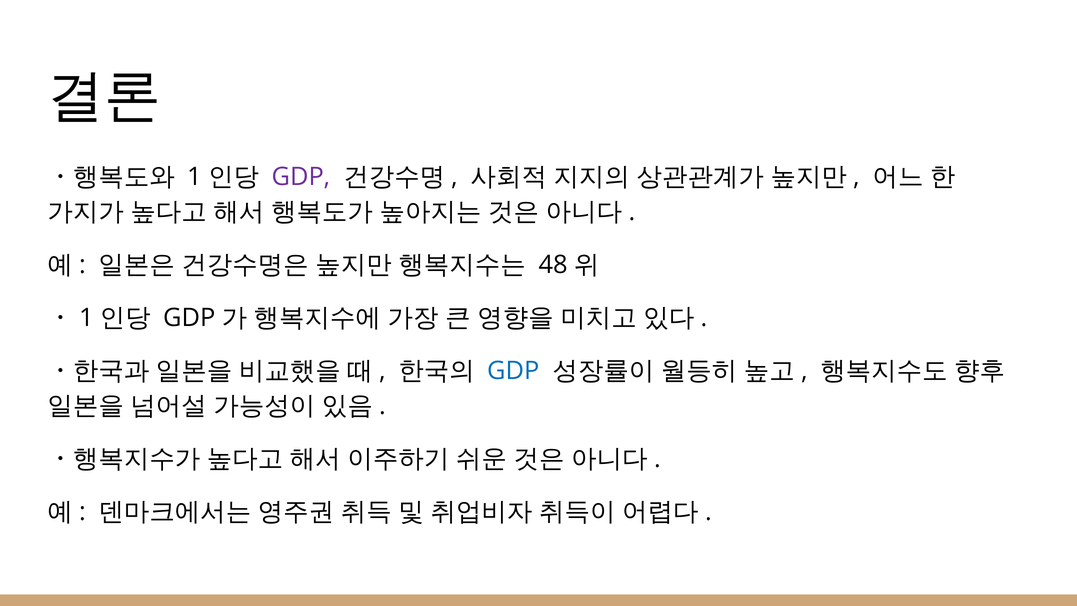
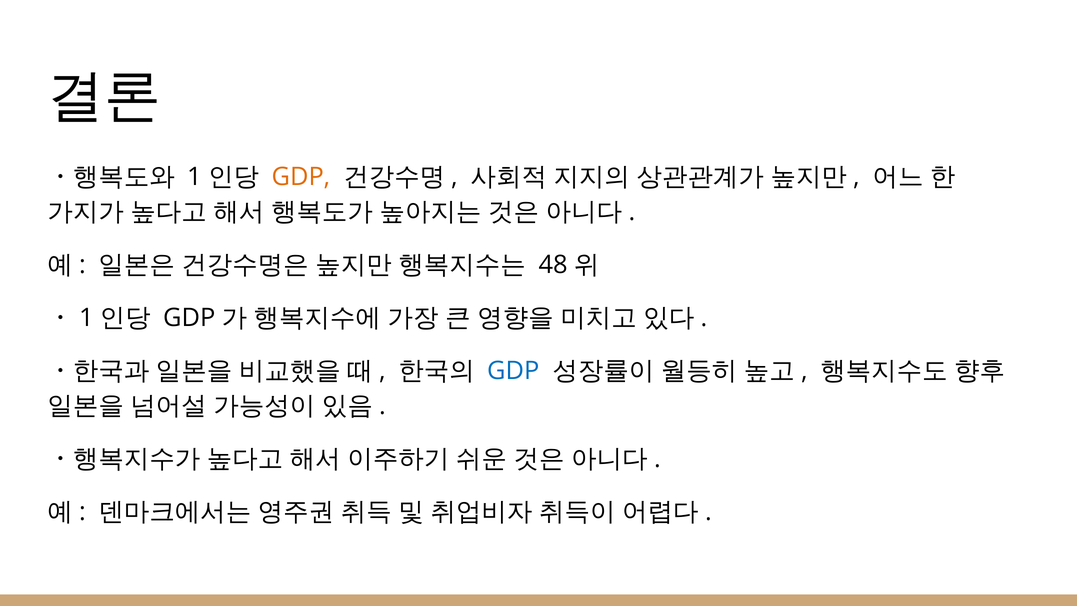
GDP colour: purple -> orange (301, 177)
